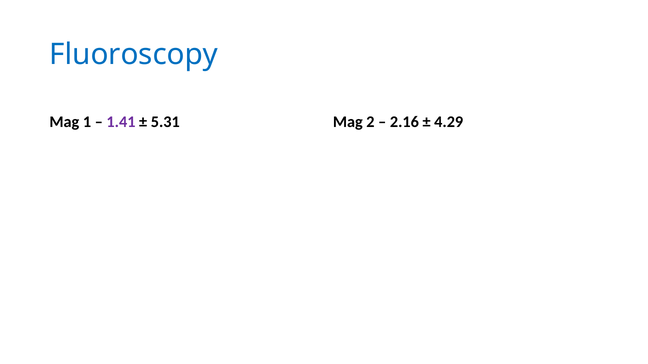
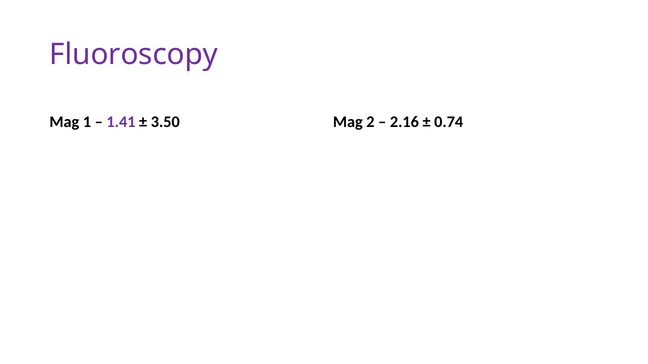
Fluoroscopy colour: blue -> purple (134, 54)
5.31: 5.31 -> 3.50 (165, 122)
4.29: 4.29 -> 0.74 (449, 122)
